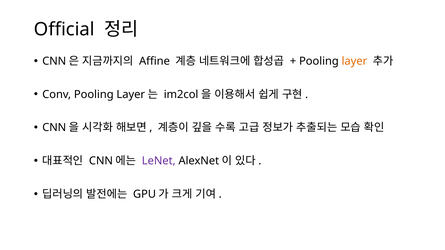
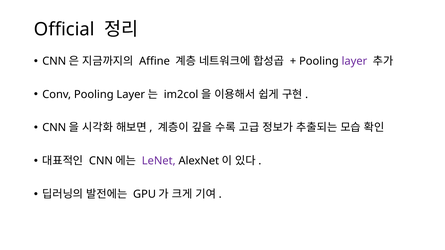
layer colour: orange -> purple (354, 61)
